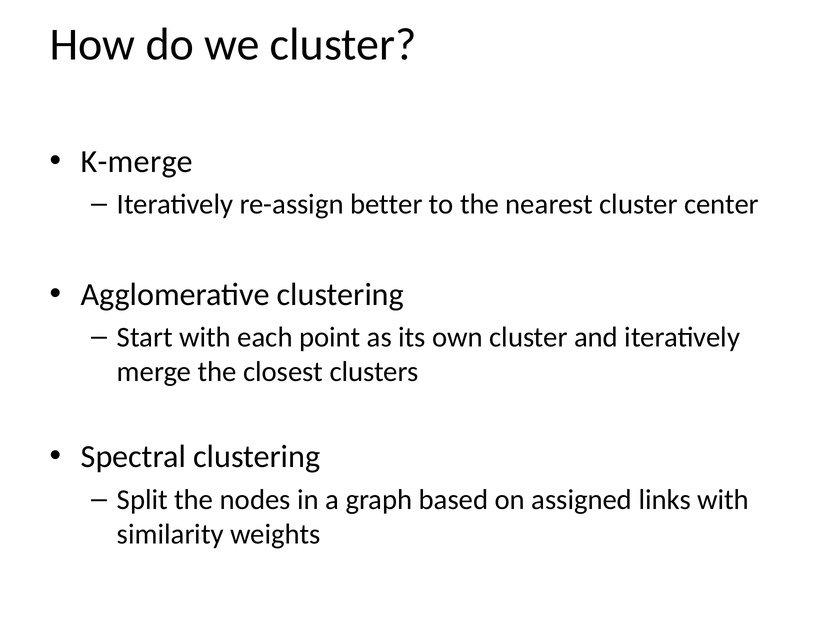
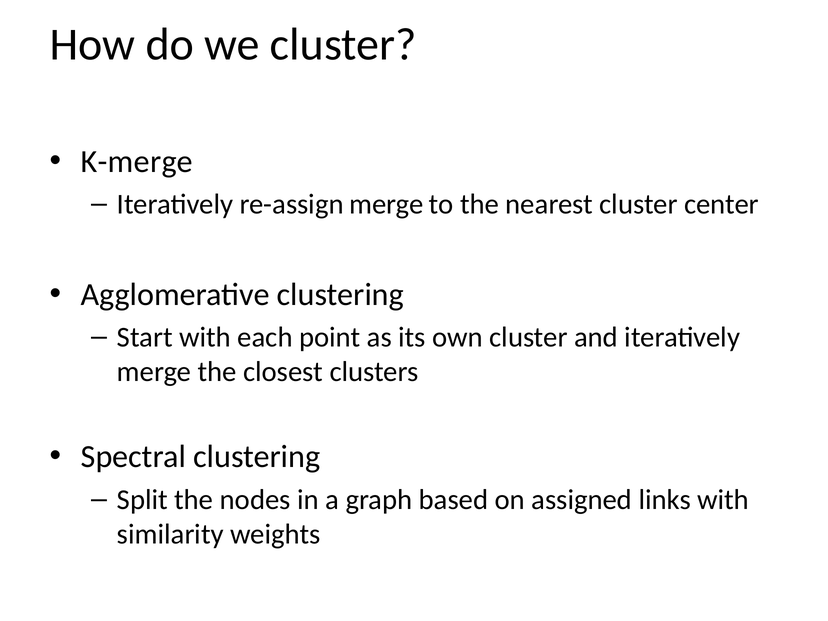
re-assign better: better -> merge (386, 204)
